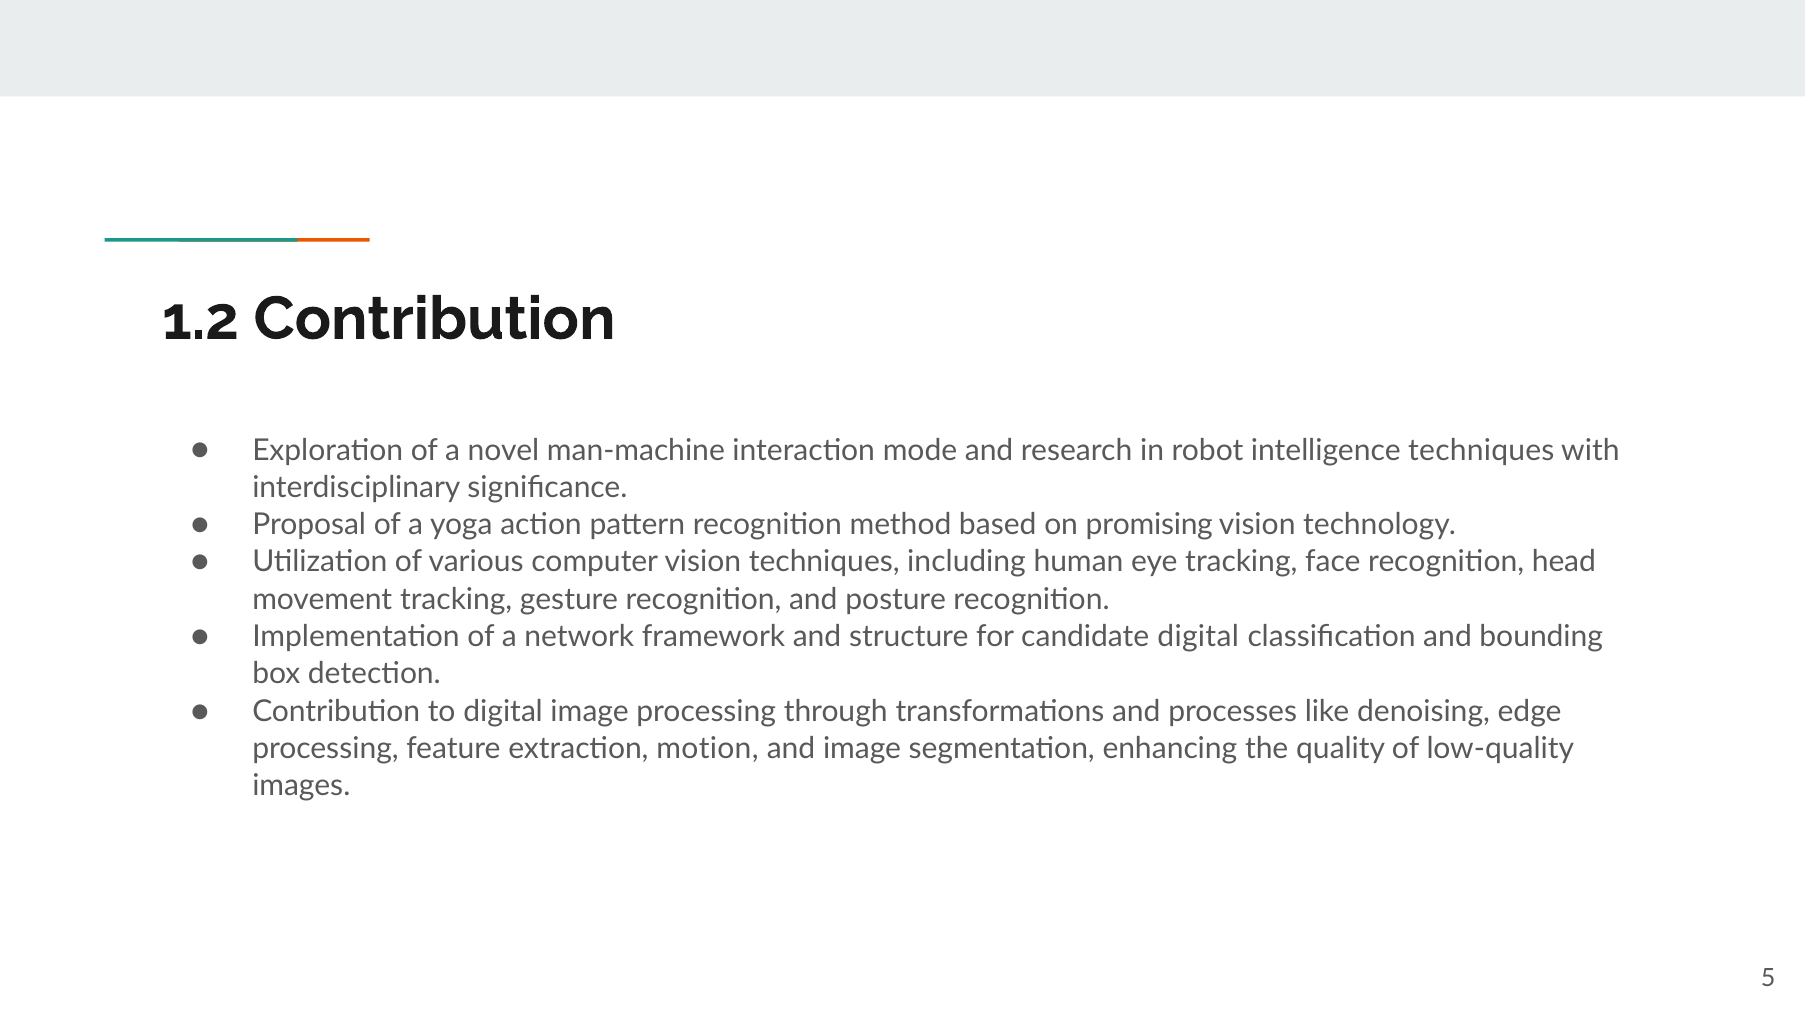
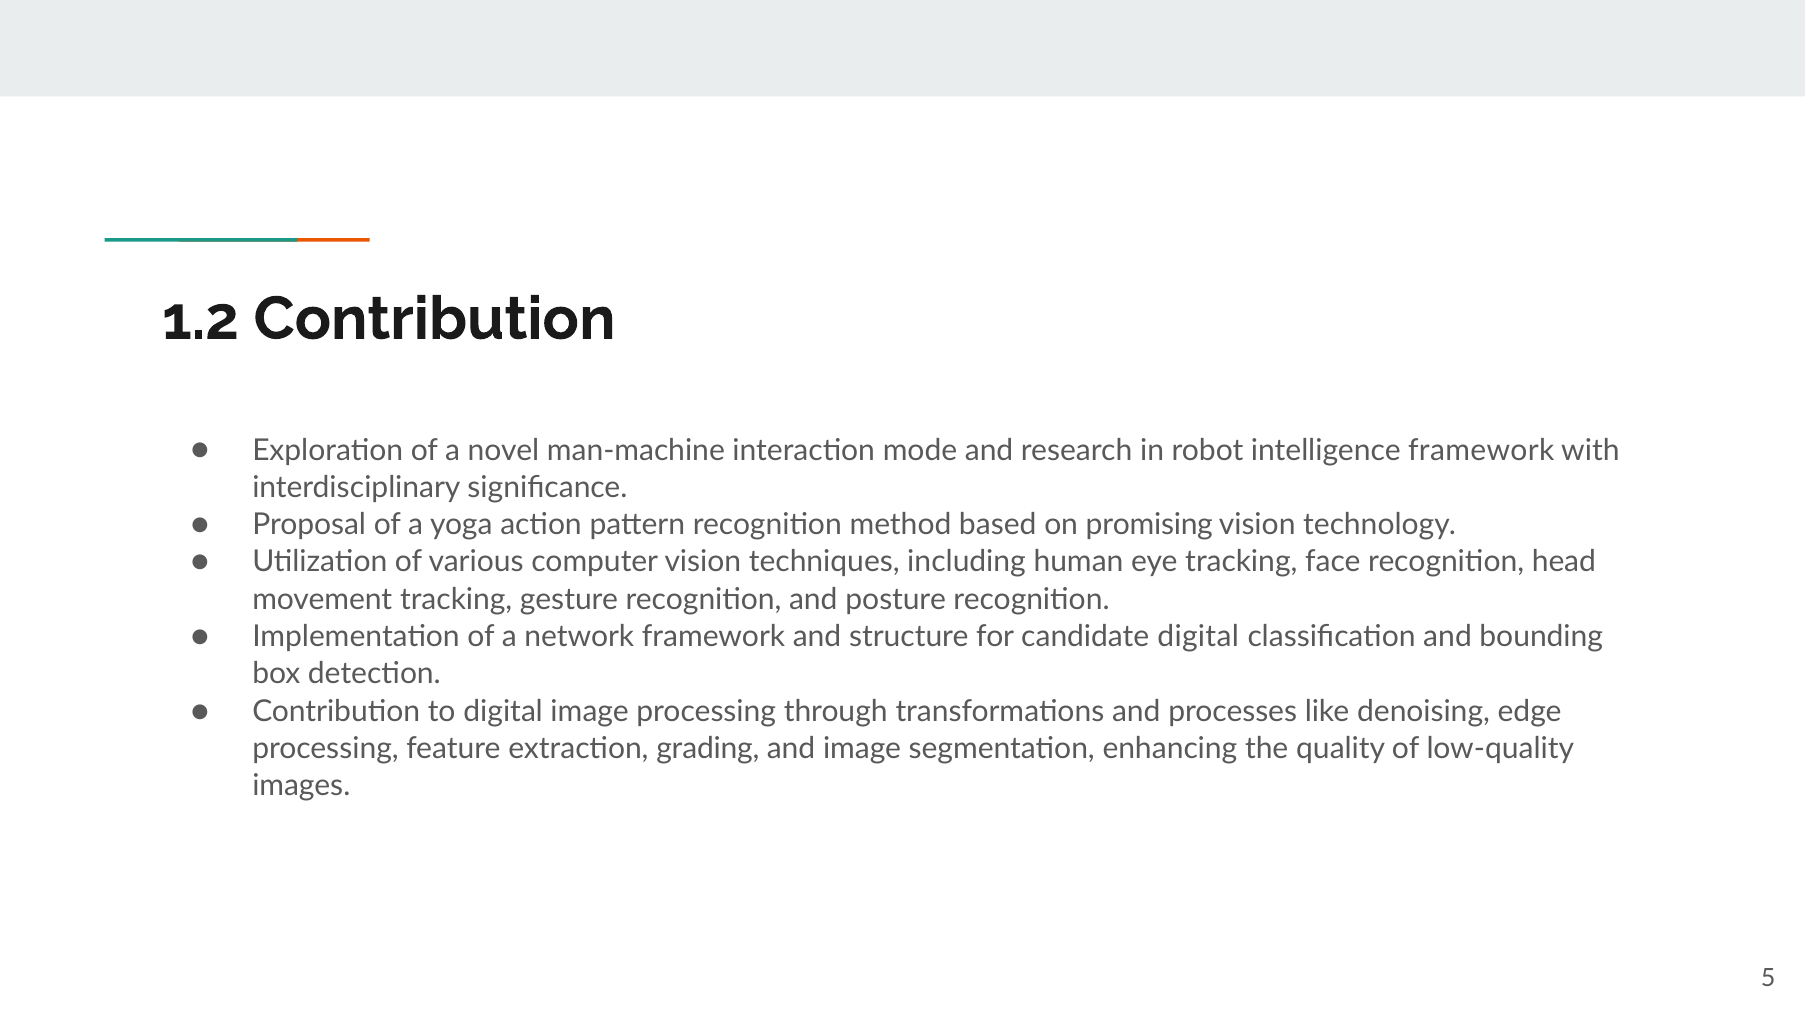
intelligence techniques: techniques -> framework (1481, 450)
motion: motion -> grading (708, 748)
